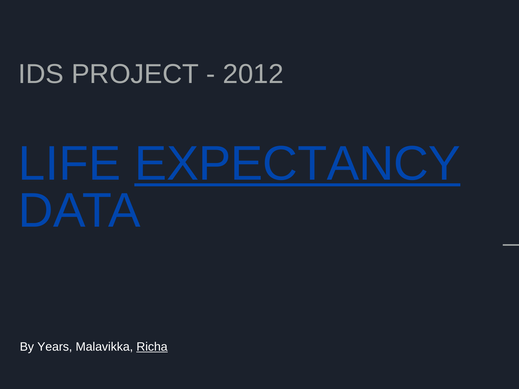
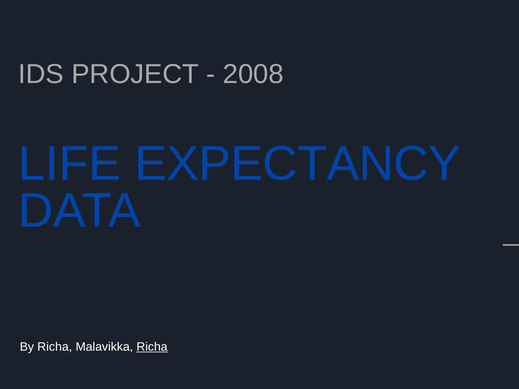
2012: 2012 -> 2008 (253, 74)
EXPECTANCY underline: present -> none (298, 164)
By Years: Years -> Richa (55, 347)
